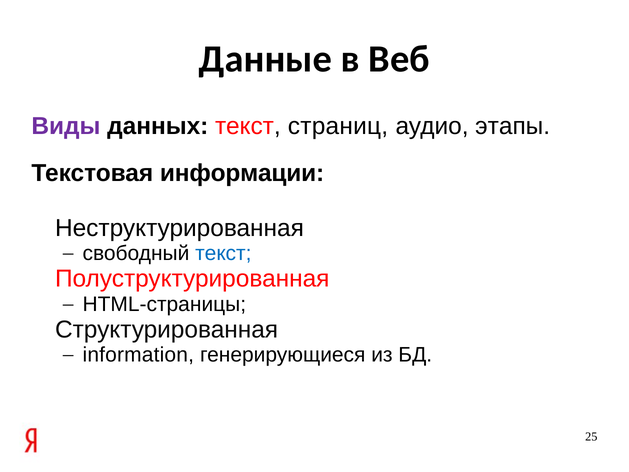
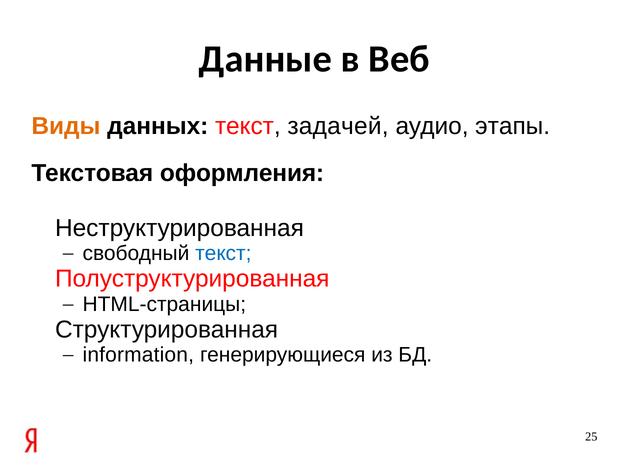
Виды colour: purple -> orange (66, 126)
страниц: страниц -> задачей (338, 126)
информации: информации -> оформления (242, 173)
